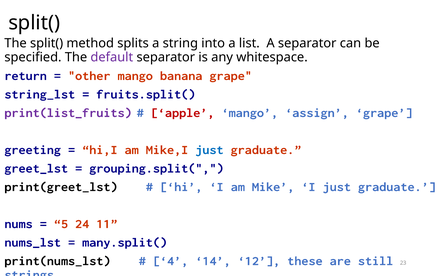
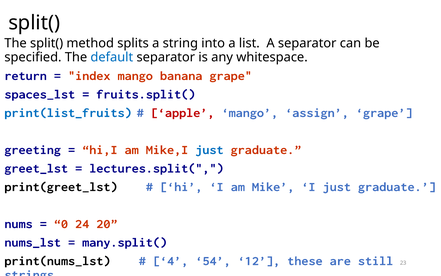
default colour: purple -> blue (112, 57)
other: other -> index (89, 76)
string_lst: string_lst -> spaces_lst (40, 94)
print(list_fruits colour: purple -> blue (68, 113)
grouping.split(: grouping.split( -> lectures.split( (156, 168)
5: 5 -> 0 (61, 224)
11: 11 -> 20 (107, 224)
14: 14 -> 54 (213, 260)
